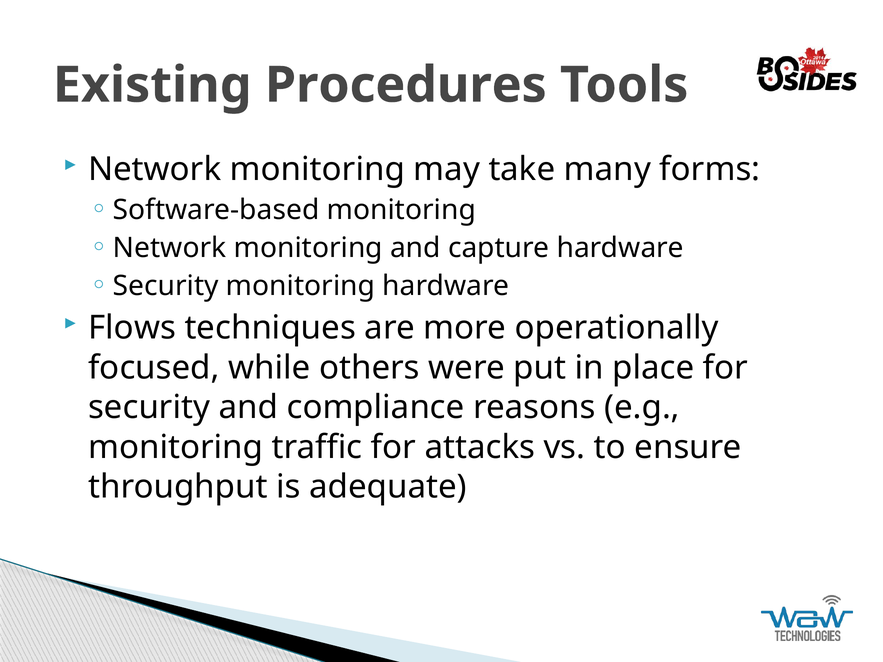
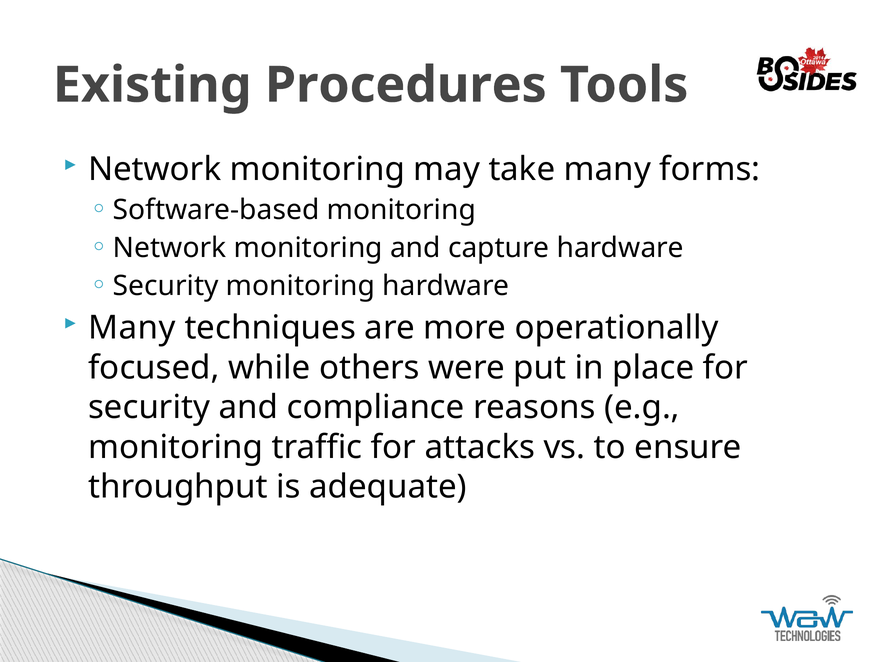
Flows: Flows -> Many (132, 328)
